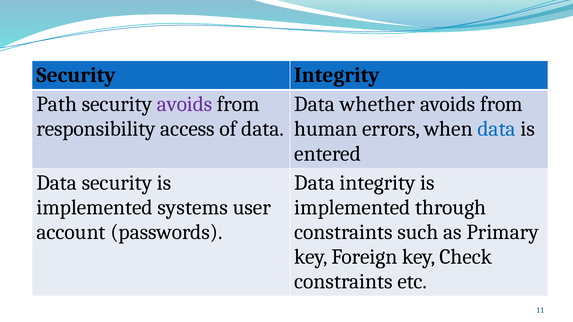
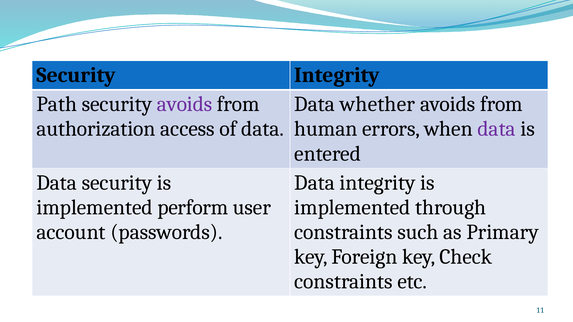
responsibility: responsibility -> authorization (96, 129)
data colour: blue -> purple (497, 129)
systems: systems -> perform (193, 208)
